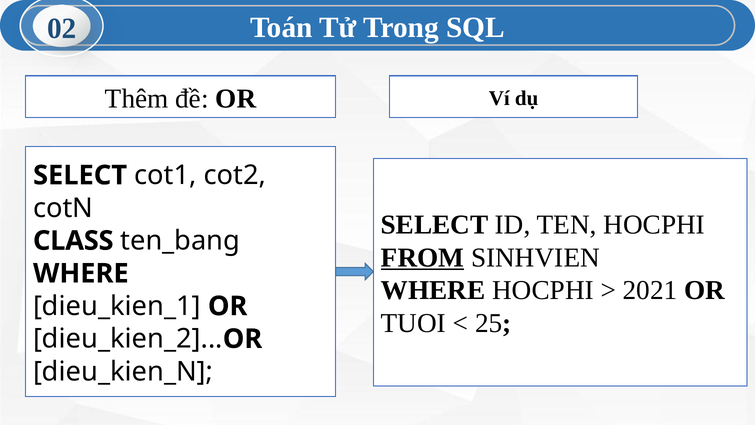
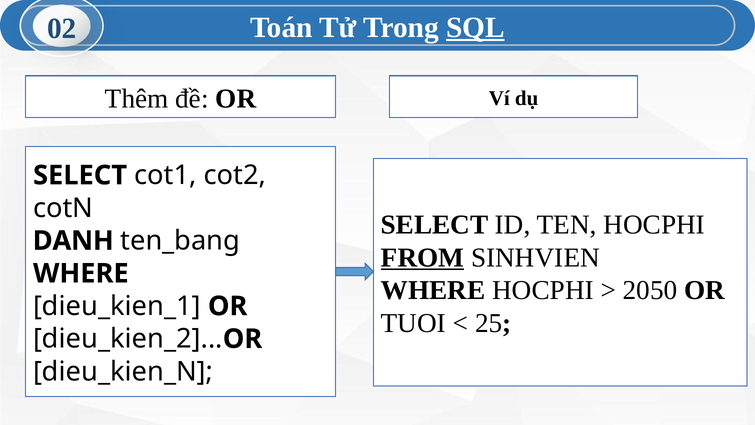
SQL underline: none -> present (475, 27)
CLASS: CLASS -> DANH (73, 241)
2021: 2021 -> 2050 (650, 290)
